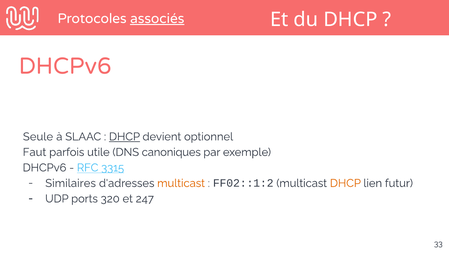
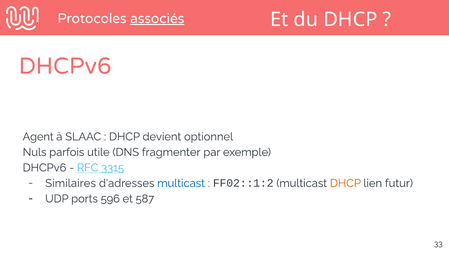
Seule: Seule -> Agent (38, 136)
DHCP underline: present -> none (124, 136)
Faut: Faut -> Nuls (35, 152)
canoniques: canoniques -> fragmenter (171, 152)
multicast colour: orange -> blue (181, 183)
320: 320 -> 596 (110, 198)
247: 247 -> 587 (145, 198)
